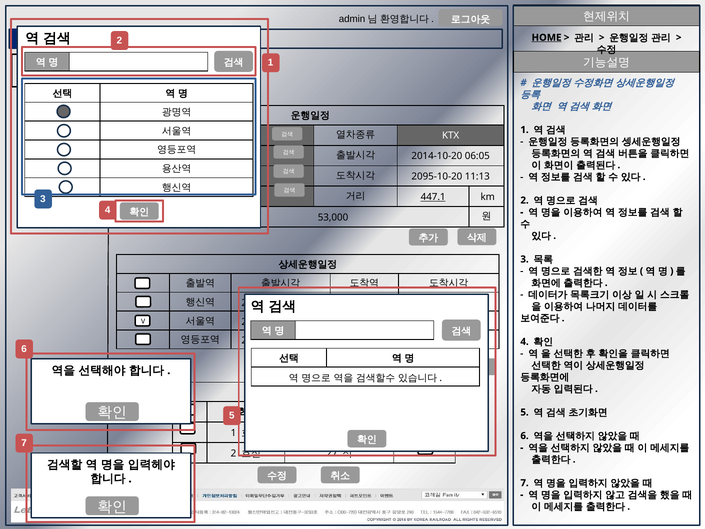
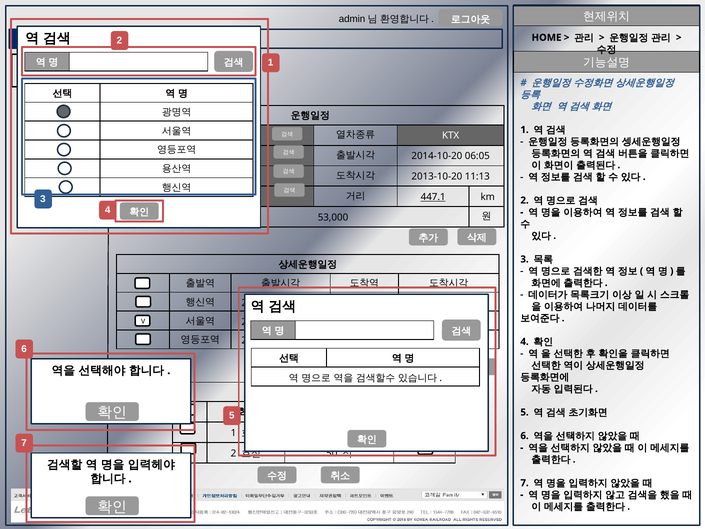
HOME underline: present -> none (547, 38)
2095-10-20: 2095-10-20 -> 2013-10-20 (437, 176)
27: 27 -> 50 (332, 453)
